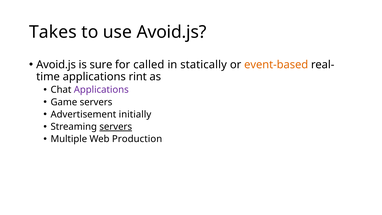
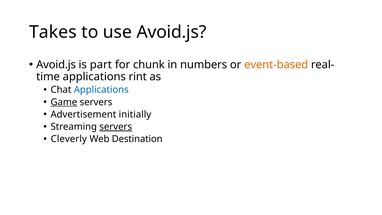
sure: sure -> part (101, 65)
called: called -> chunk (149, 65)
statically: statically -> numbers (204, 65)
Applications colour: purple -> blue (101, 90)
Game underline: none -> present (64, 102)
Multiple: Multiple -> Cleverly (69, 139)
Production: Production -> Destination (137, 139)
